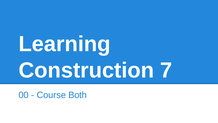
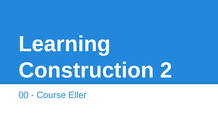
7: 7 -> 2 (166, 70)
Both: Both -> Eller (78, 95)
